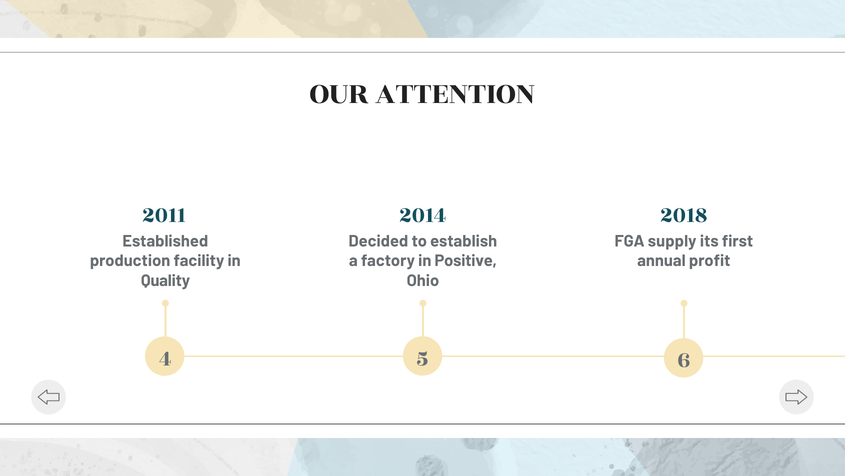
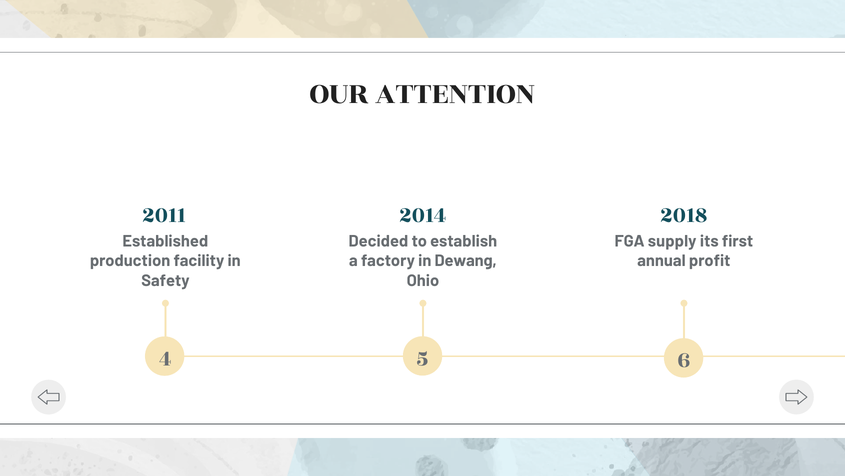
Positive: Positive -> Dewang (466, 261)
Quality: Quality -> Safety (165, 280)
